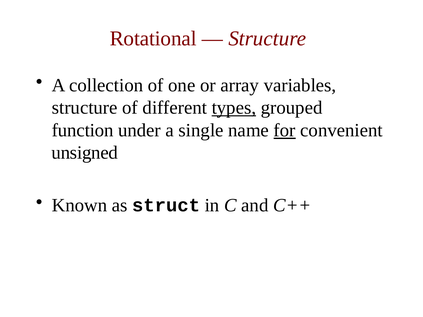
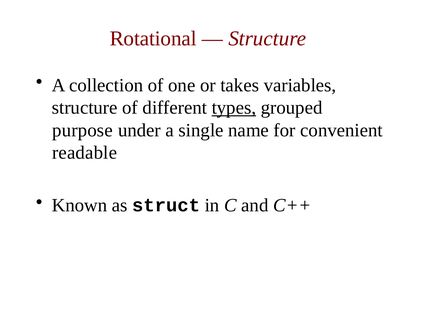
array: array -> takes (240, 85)
function: function -> purpose (83, 130)
for underline: present -> none (285, 130)
unsigned: unsigned -> readable (85, 153)
